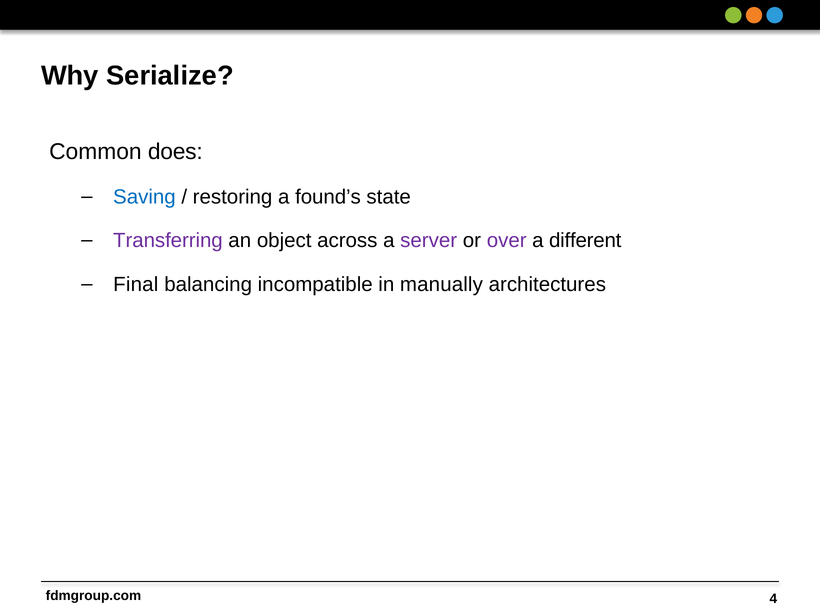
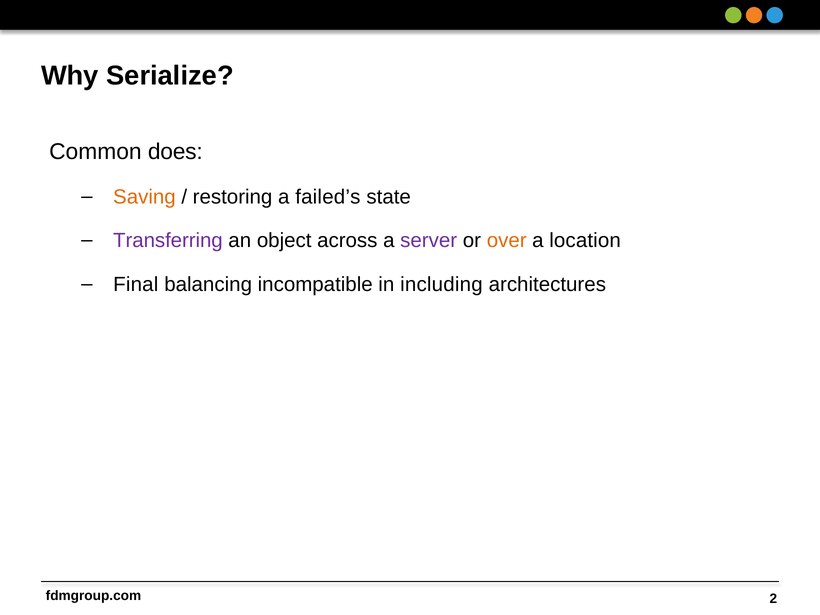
Saving colour: blue -> orange (144, 197)
found’s: found’s -> failed’s (328, 197)
over colour: purple -> orange (507, 241)
different: different -> location (585, 241)
manually: manually -> including (441, 284)
4: 4 -> 2 (773, 599)
